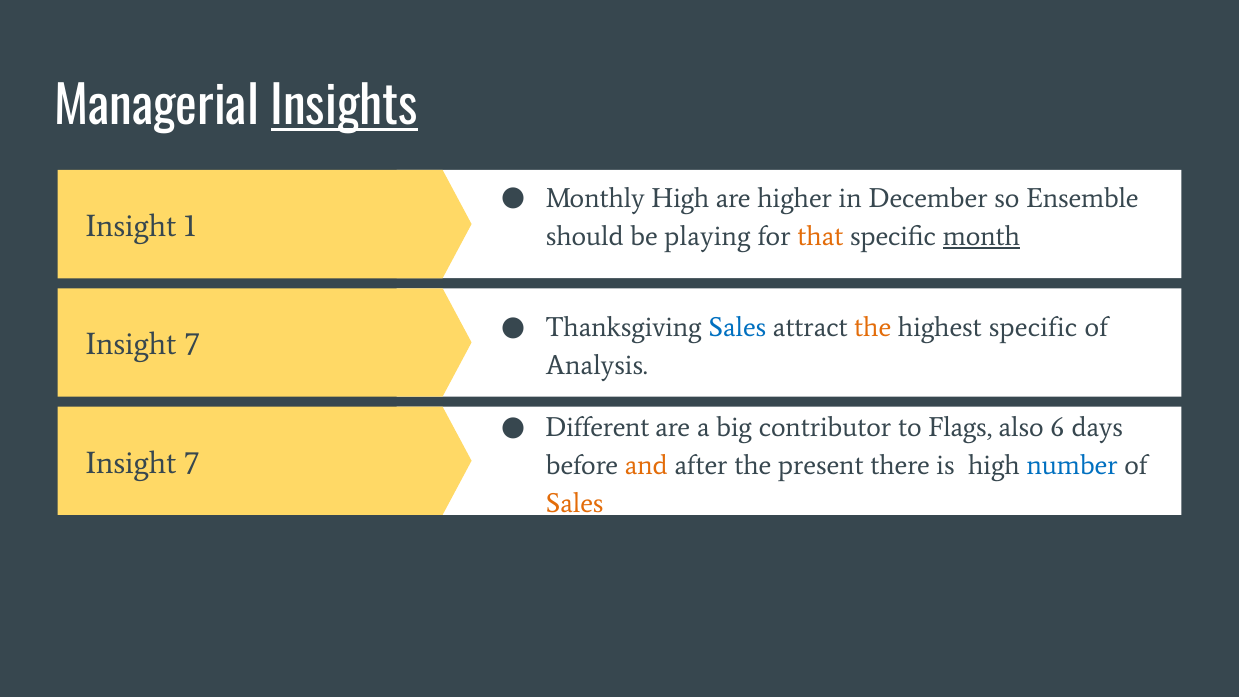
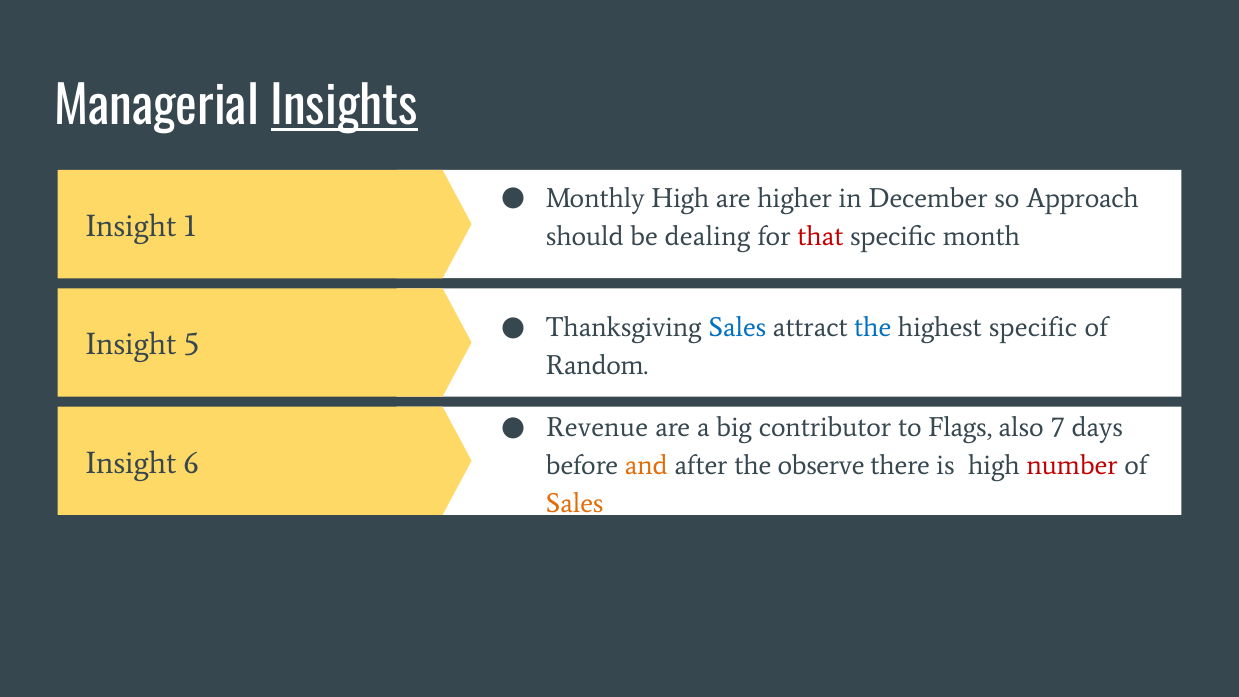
Ensemble: Ensemble -> Approach (1083, 198)
playing: playing -> dealing (708, 236)
that colour: orange -> red (820, 236)
month underline: present -> none (981, 236)
the colour: orange -> blue (873, 328)
7: 7 -> 5 (192, 345)
Analysis: Analysis -> Random (597, 366)
Different: Different -> Revenue (597, 428)
6: 6 -> 7 (1057, 428)
7: 7 -> 6 (191, 463)
present: present -> observe (821, 466)
number colour: blue -> red (1072, 466)
